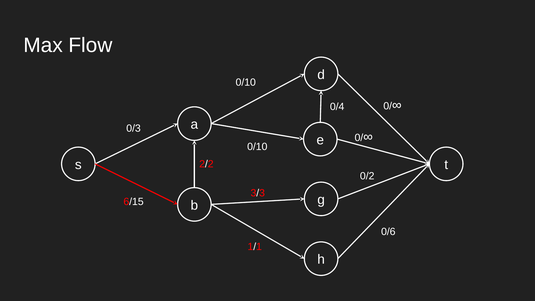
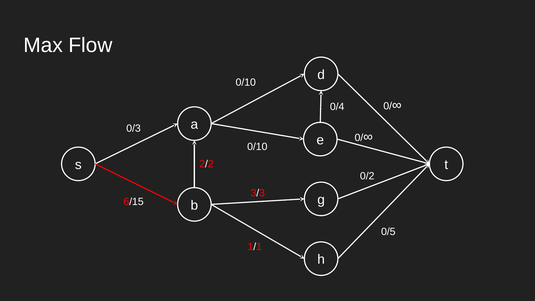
0/6: 0/6 -> 0/5 (388, 232)
